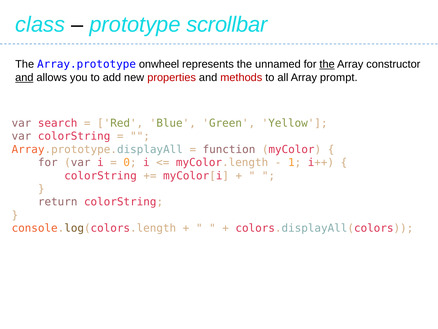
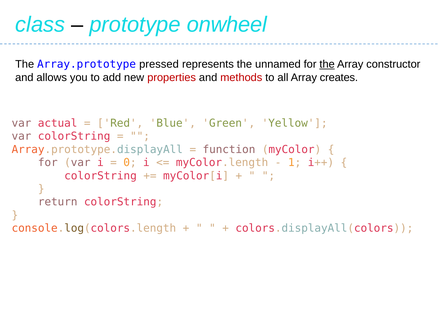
scrollbar: scrollbar -> onwheel (227, 24)
onwheel: onwheel -> pressed (159, 64)
and underline: present -> none (24, 77)
prompt: prompt -> creates (339, 77)
search: search -> actual (58, 123)
